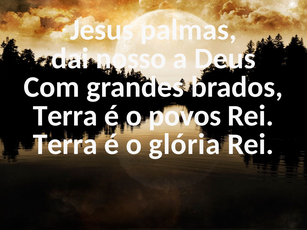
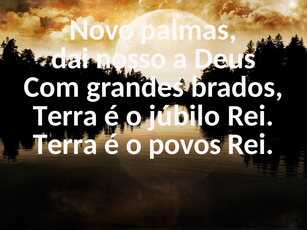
Jesus: Jesus -> Novo (102, 30)
povos: povos -> júbilo (184, 116)
glória: glória -> povos (185, 145)
